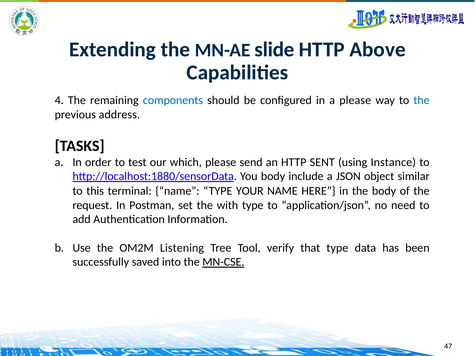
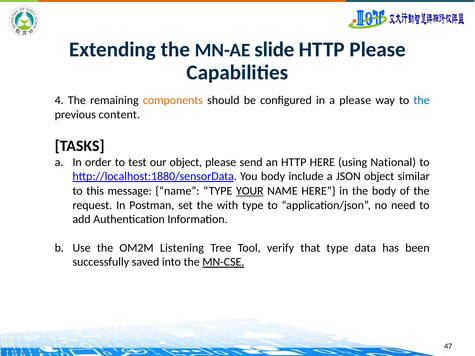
HTTP Above: Above -> Please (378, 50)
components colour: blue -> orange (173, 100)
address: address -> content (119, 115)
our which: which -> object (186, 162)
HTTP SENT: SENT -> HERE (322, 162)
Instance: Instance -> National (393, 162)
terminal: terminal -> message (130, 191)
YOUR underline: none -> present (250, 191)
